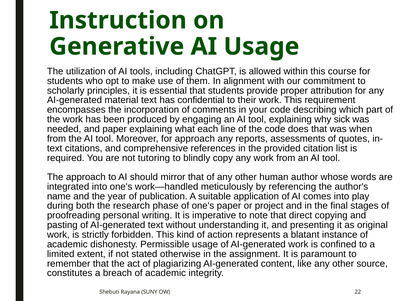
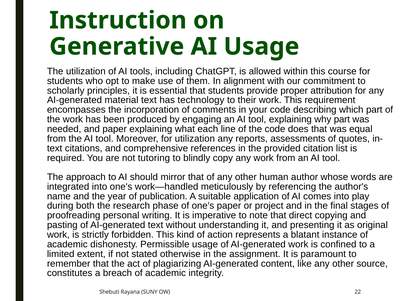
confidential: confidential -> technology (201, 100)
why sick: sick -> part (342, 120)
when: when -> equal (361, 129)
for approach: approach -> utilization (195, 139)
